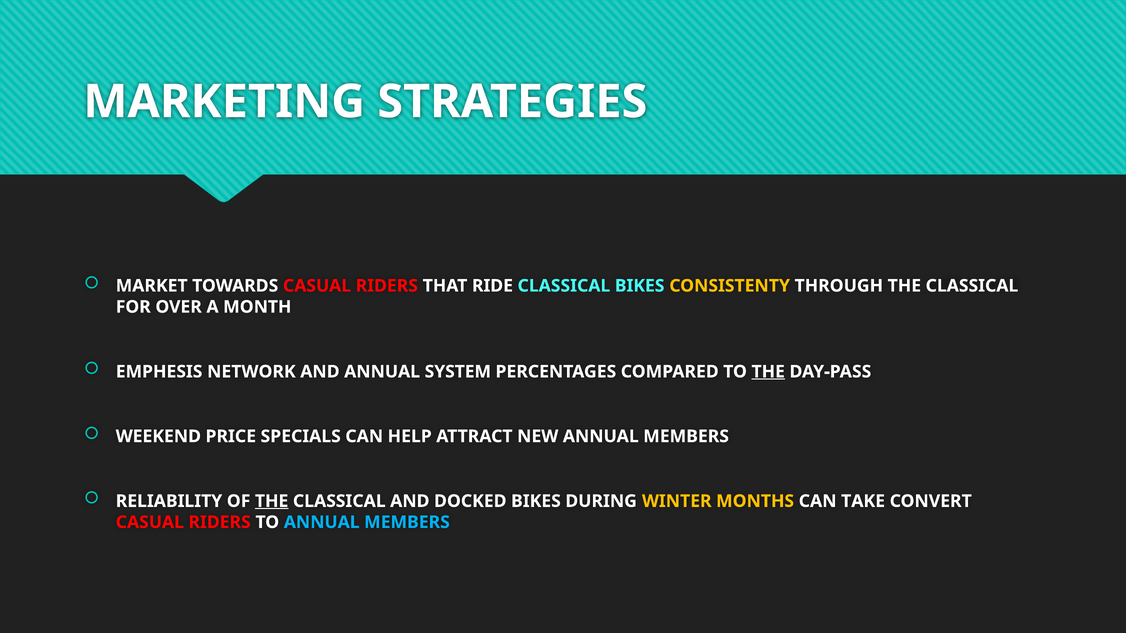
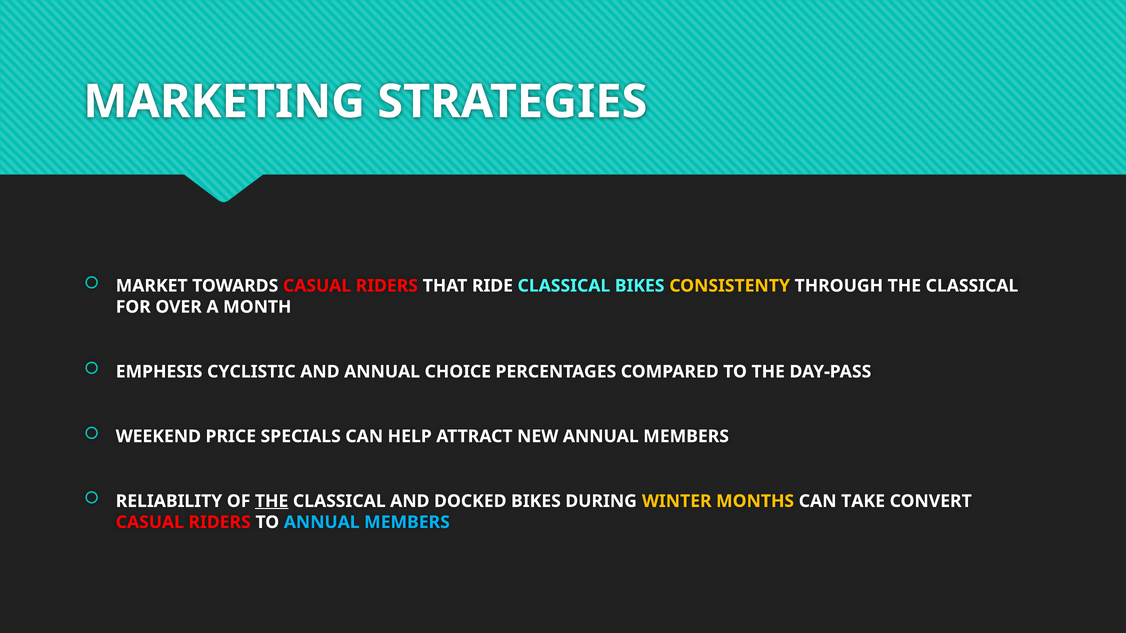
NETWORK: NETWORK -> CYCLISTIC (251, 372)
SYSTEM: SYSTEM -> CHOICE (458, 372)
THE underline: present -> none (768, 372)
